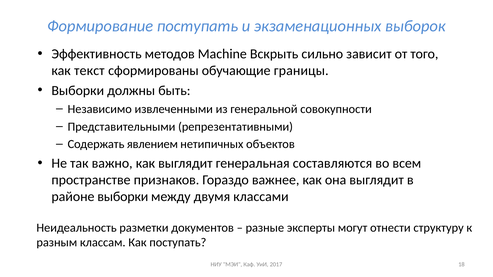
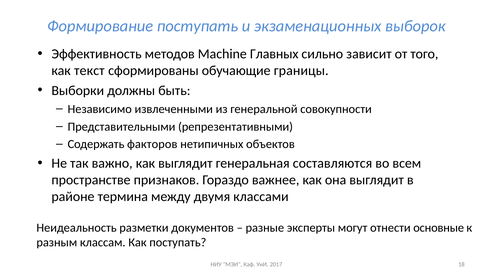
Вскрыть: Вскрыть -> Главных (274, 54)
явлением: явлением -> факторов (152, 144)
районе выборки: выборки -> термина (123, 197)
структуру: структуру -> основные (439, 228)
